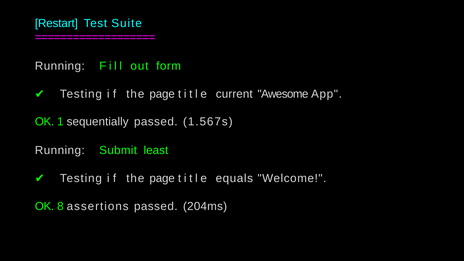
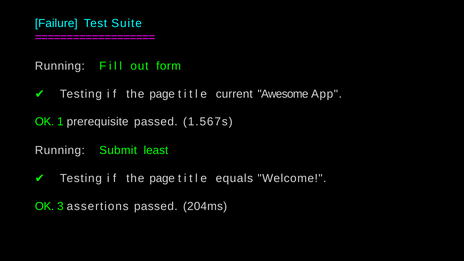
Restart: Restart -> Failure (56, 23)
sequentially: sequentially -> prerequisite (98, 122)
8: 8 -> 3 (60, 206)
